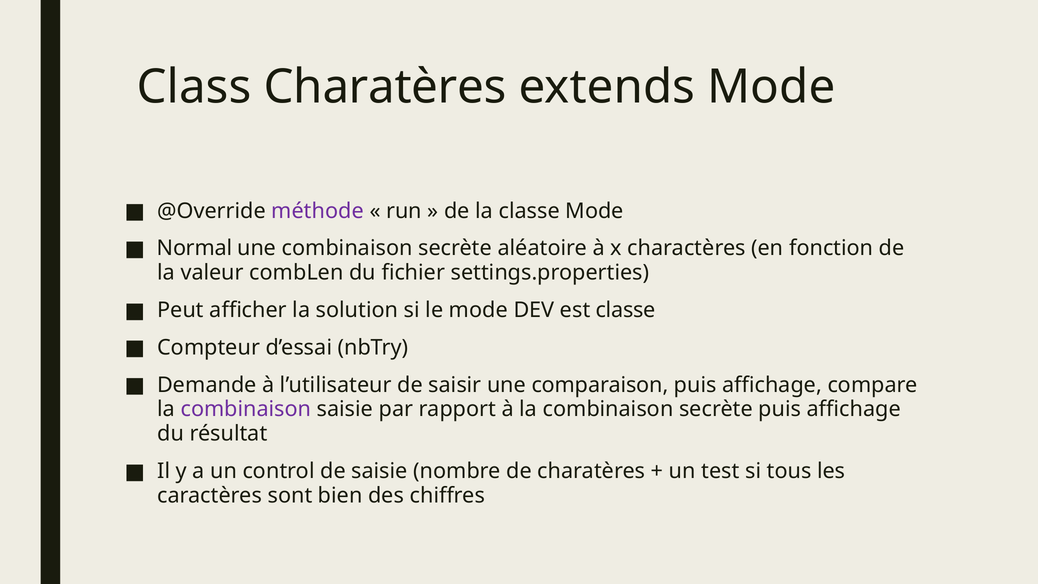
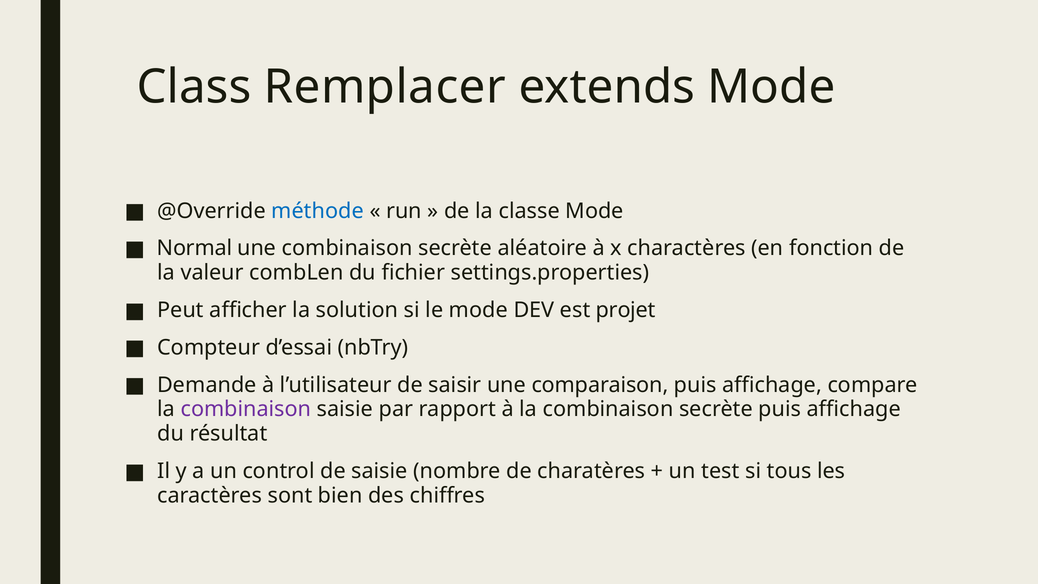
Class Charatères: Charatères -> Remplacer (385, 87)
méthode colour: purple -> blue (318, 211)
est classe: classe -> projet (626, 310)
